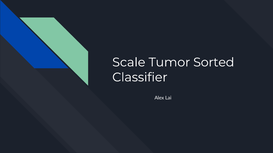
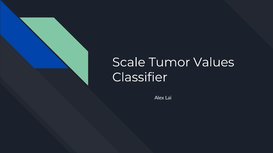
Sorted: Sorted -> Values (214, 63)
